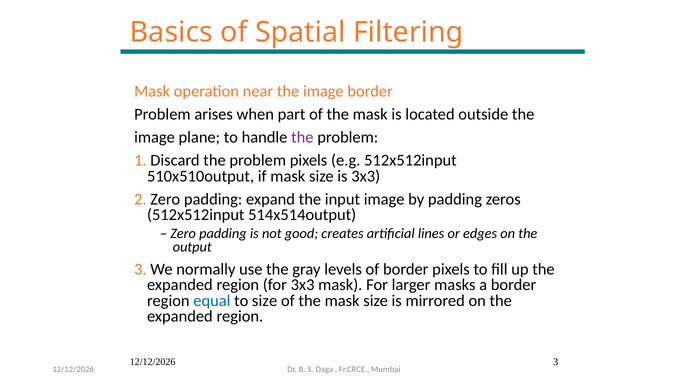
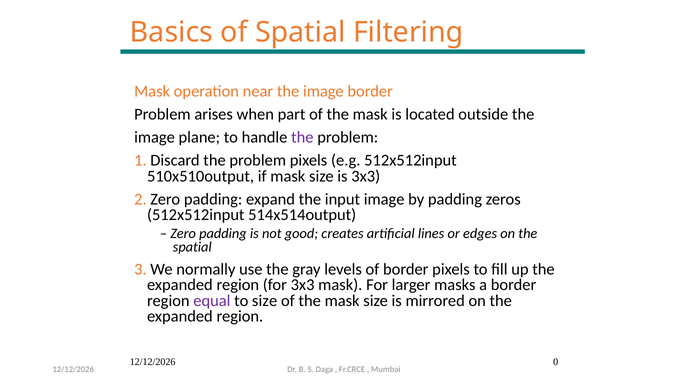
output: output -> spatial (192, 247)
equal colour: blue -> purple (212, 301)
3: 3 -> 0 (556, 362)
